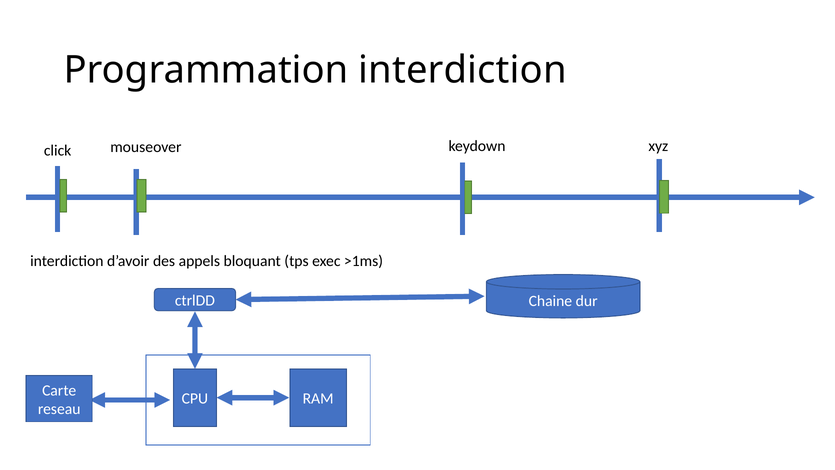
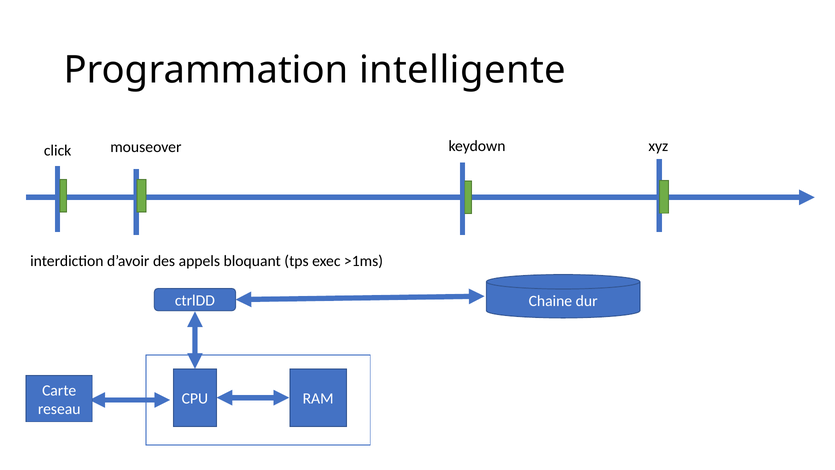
Programmation interdiction: interdiction -> intelligente (462, 70)
